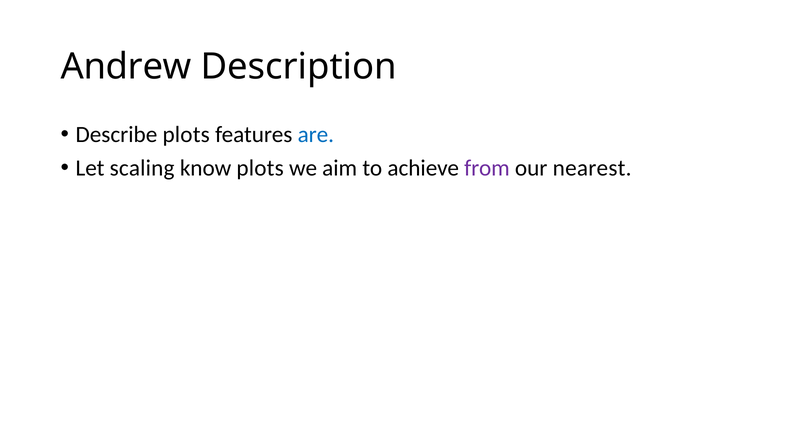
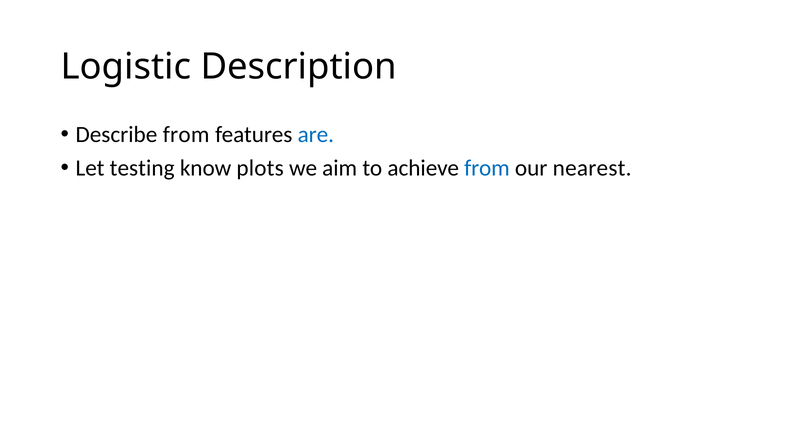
Andrew: Andrew -> Logistic (126, 67)
Describe plots: plots -> from (186, 135)
scaling: scaling -> testing (142, 168)
from colour: purple -> blue (487, 168)
